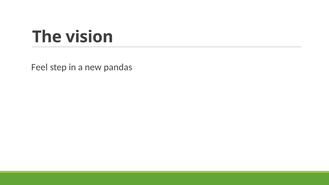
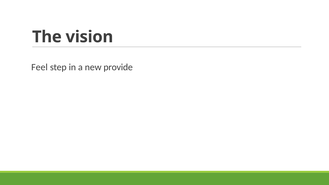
pandas: pandas -> provide (118, 67)
